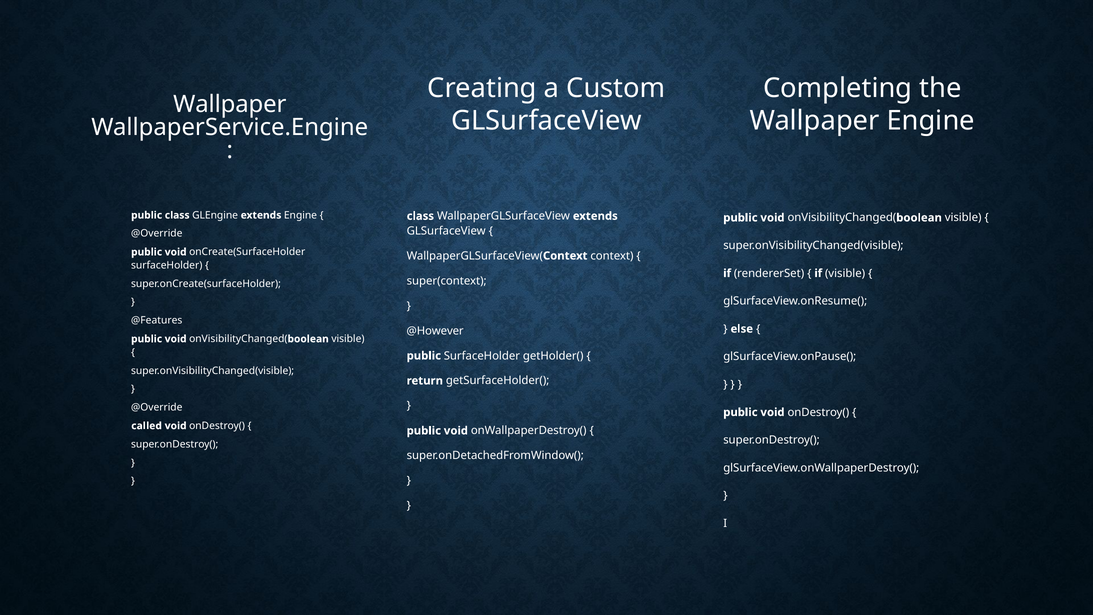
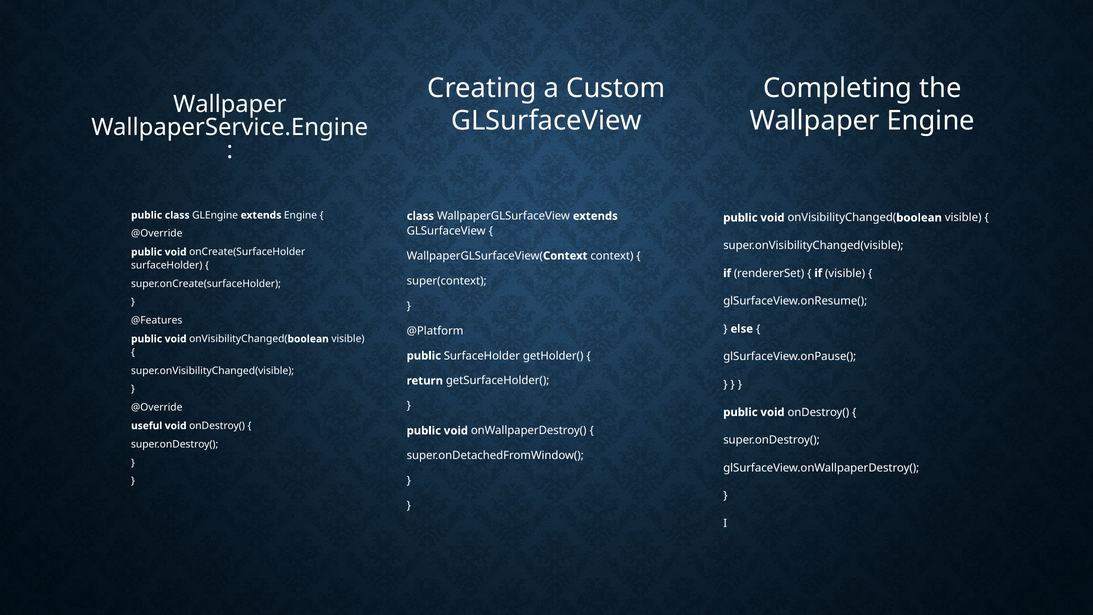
@However: @However -> @Platform (435, 331)
called: called -> useful (147, 426)
